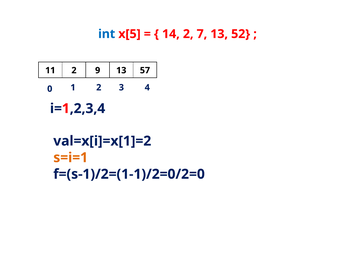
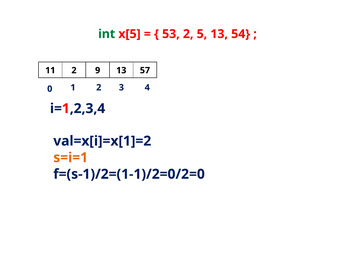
int colour: blue -> green (107, 34)
14: 14 -> 53 (171, 34)
7: 7 -> 5 (202, 34)
52: 52 -> 54 (241, 34)
